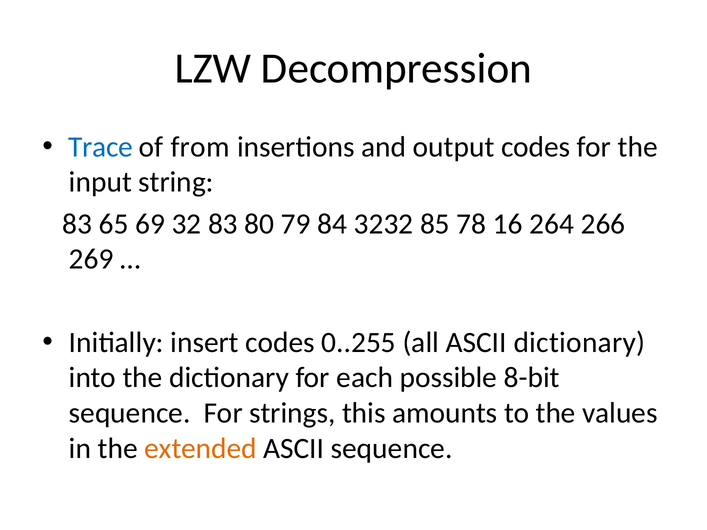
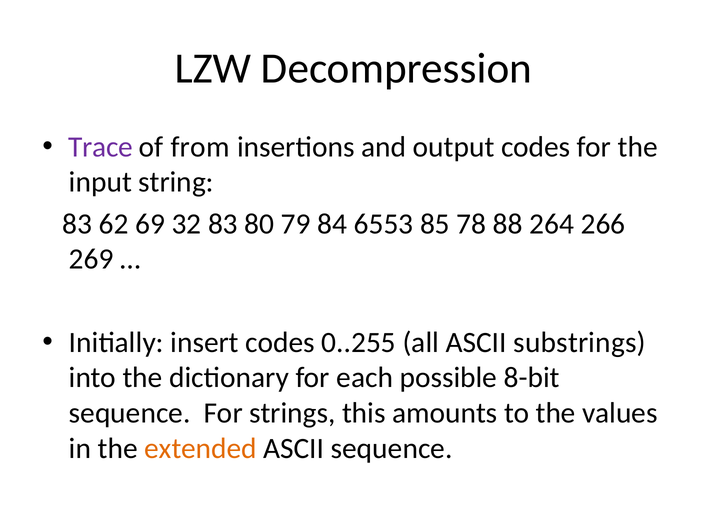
Trace colour: blue -> purple (101, 147)
65: 65 -> 62 (114, 224)
3232: 3232 -> 6553 (384, 224)
16: 16 -> 88 (508, 224)
ASCII dictionary: dictionary -> substrings (580, 343)
